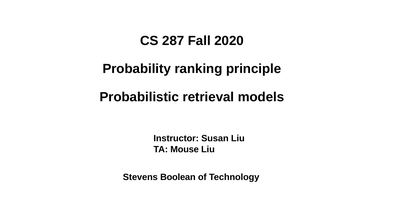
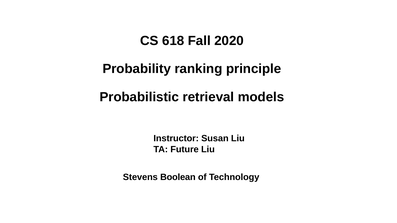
287: 287 -> 618 (173, 41)
Mouse: Mouse -> Future (185, 150)
